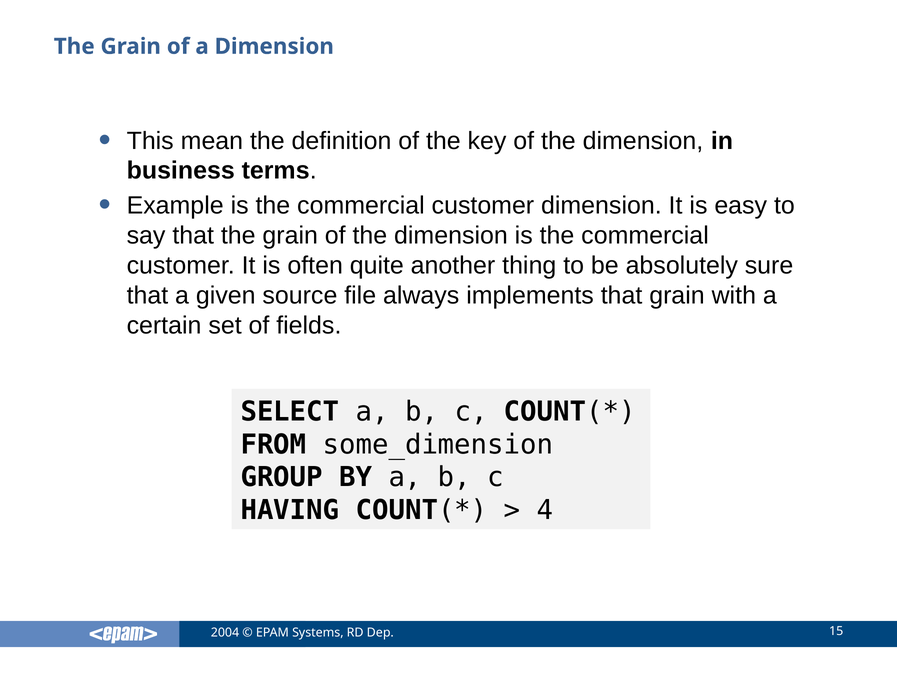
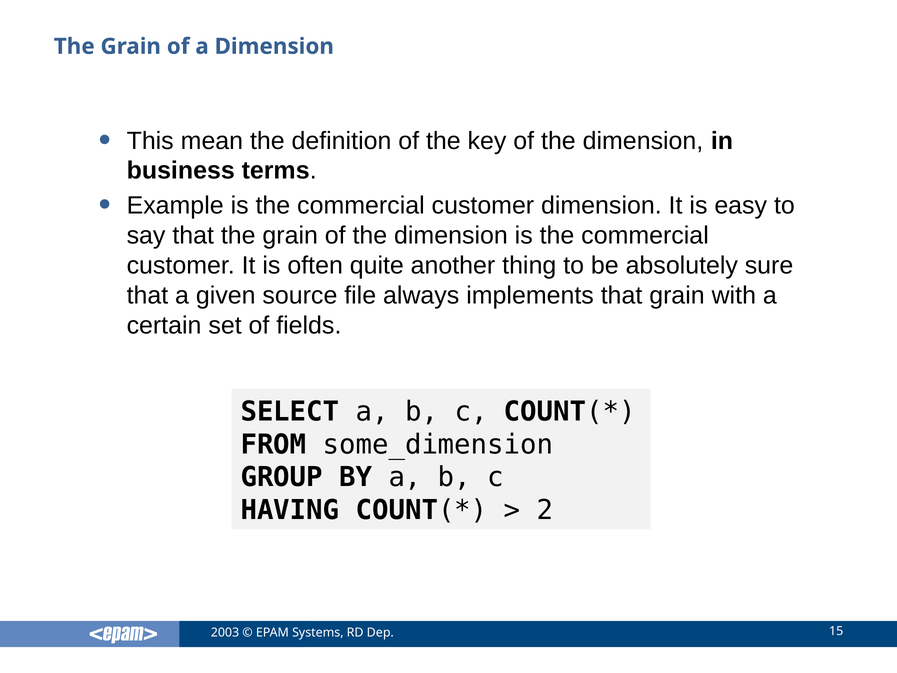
4: 4 -> 2 (545, 510)
2004: 2004 -> 2003 (225, 633)
